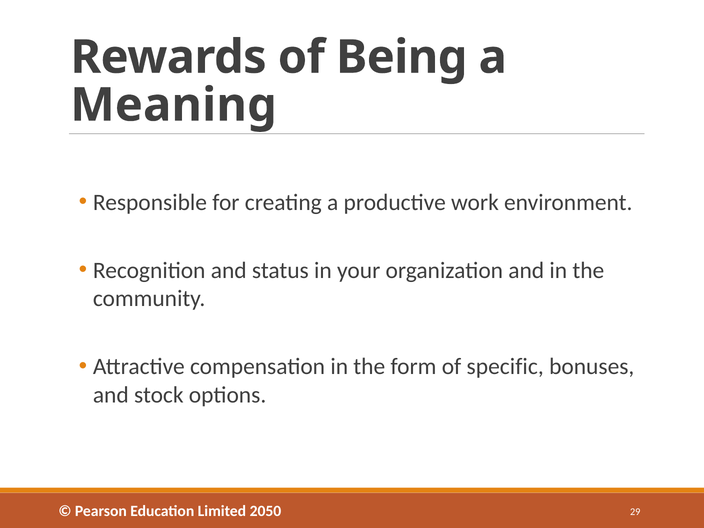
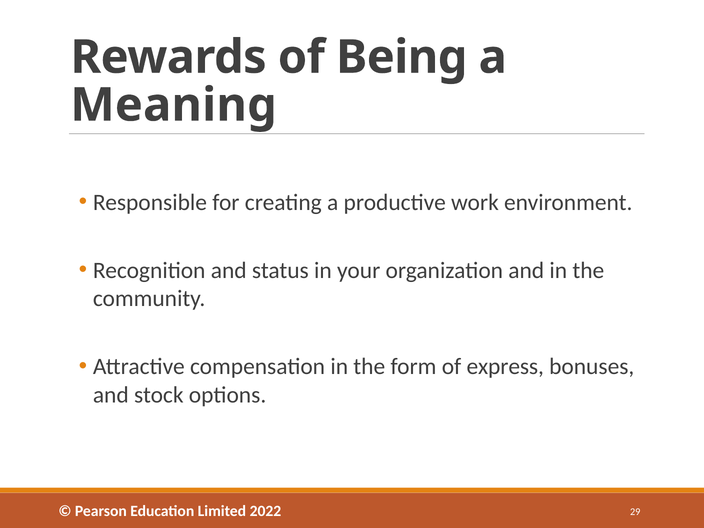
specific: specific -> express (505, 367)
2050: 2050 -> 2022 (265, 511)
